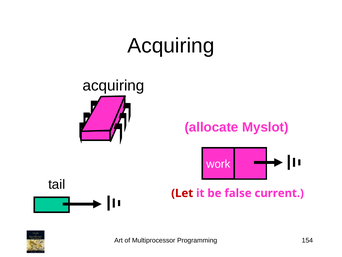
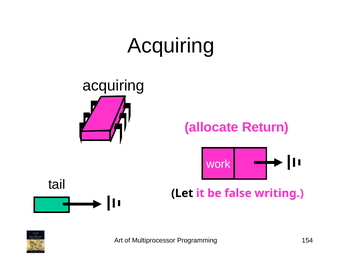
Myslot: Myslot -> Return (265, 127)
Let colour: red -> black (182, 193)
current: current -> writing (279, 193)
